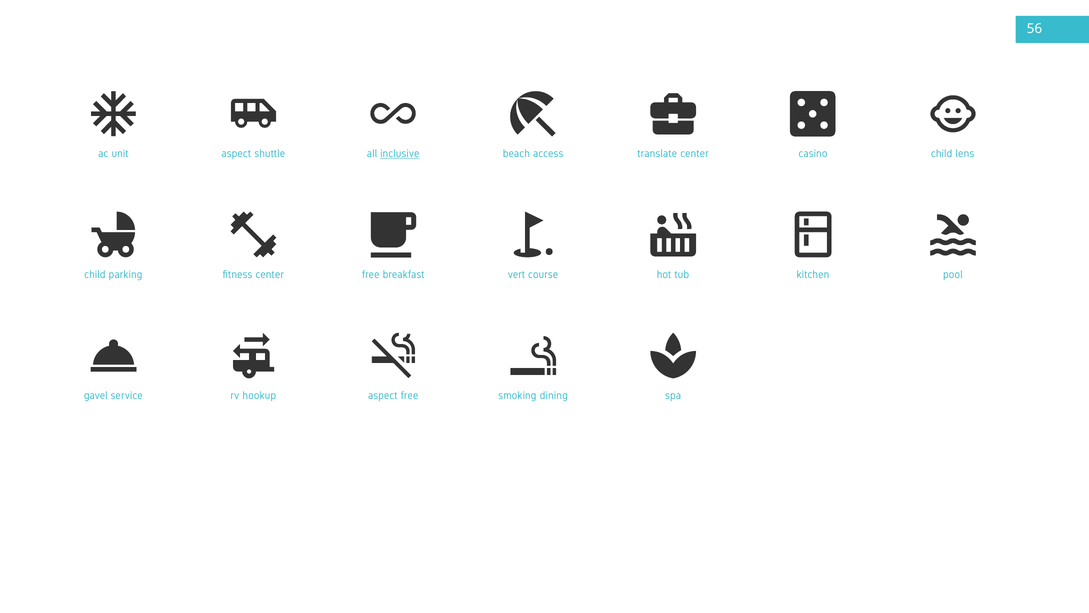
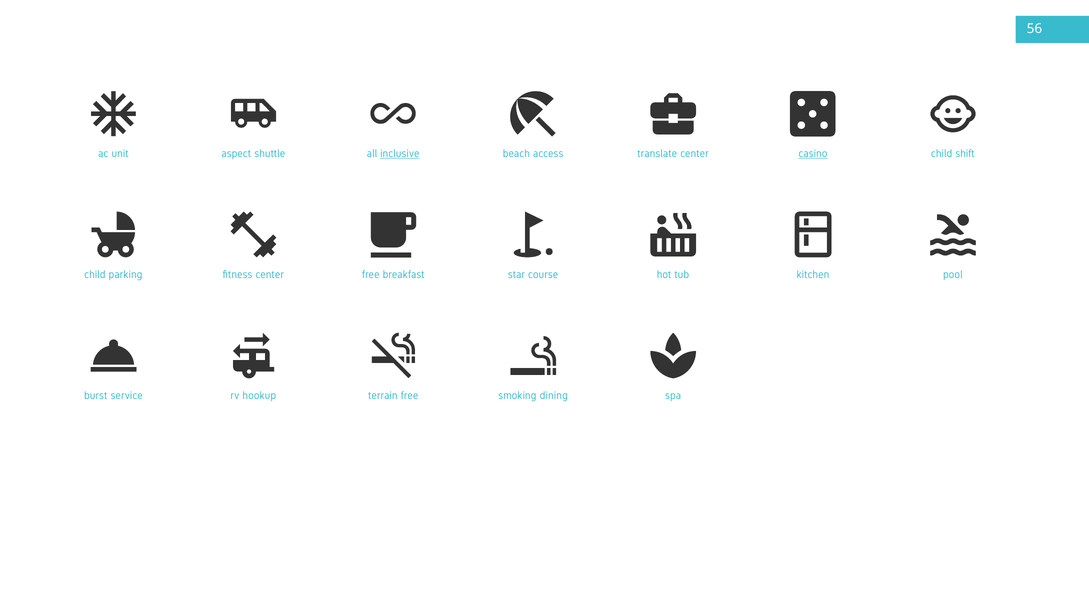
casino underline: none -> present (813, 153)
lens: lens -> shift (965, 153)
vert: vert -> star (516, 274)
gavel: gavel -> burst (96, 395)
hookup aspect: aspect -> terrain (383, 395)
